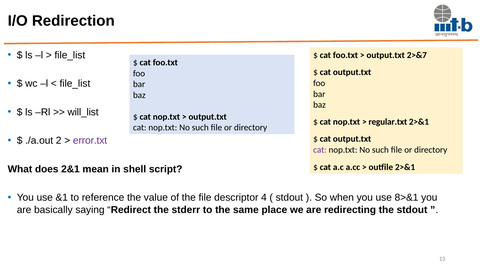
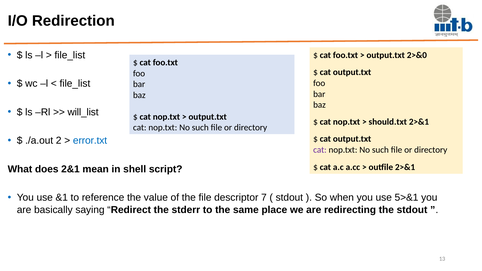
2>&7: 2>&7 -> 2>&0 (417, 55)
regular.txt: regular.txt -> should.txt (388, 122)
error.txt colour: purple -> blue (90, 141)
4: 4 -> 7 (264, 198)
8>&1: 8>&1 -> 5>&1 (407, 198)
